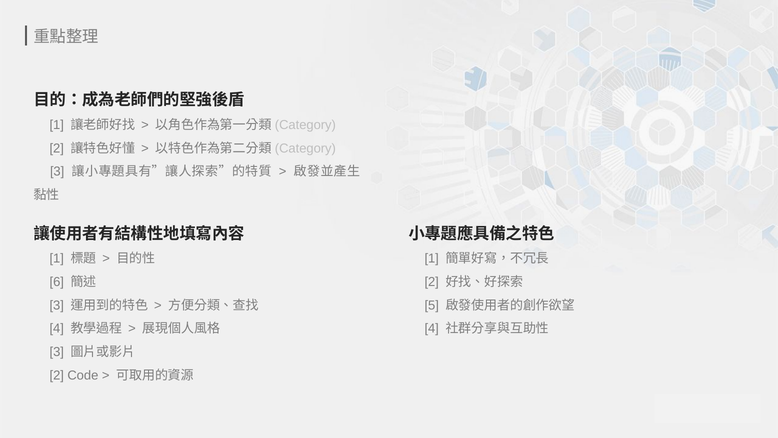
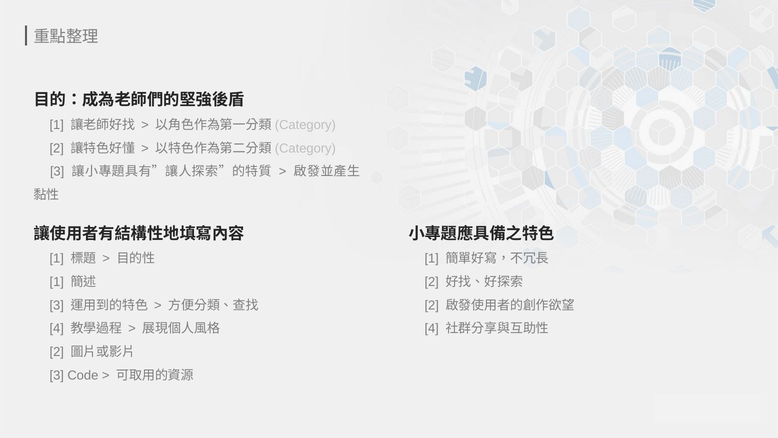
6: 6 -> 1 (57, 282)
5: 5 -> 2 (432, 305)
3: 3 -> 2 (57, 352)
2: 2 -> 3 (57, 375)
